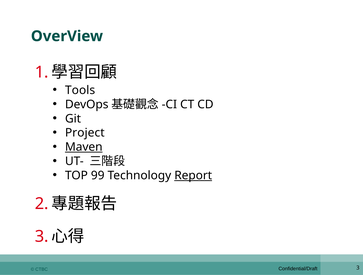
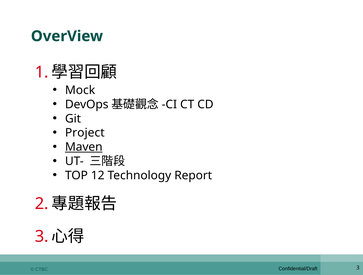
Tools: Tools -> Mock (80, 90)
99: 99 -> 12 (98, 176)
Report underline: present -> none (193, 176)
